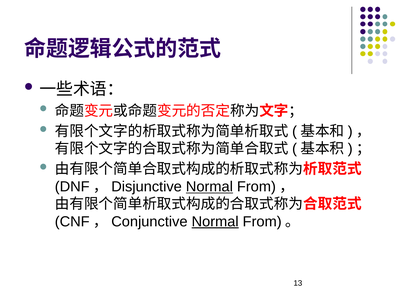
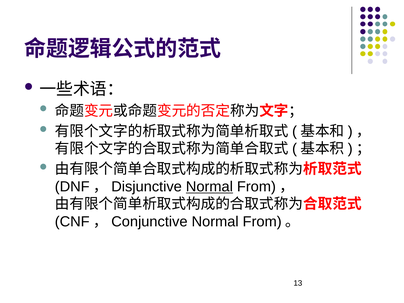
Normal underline: present -> none (215, 222)
